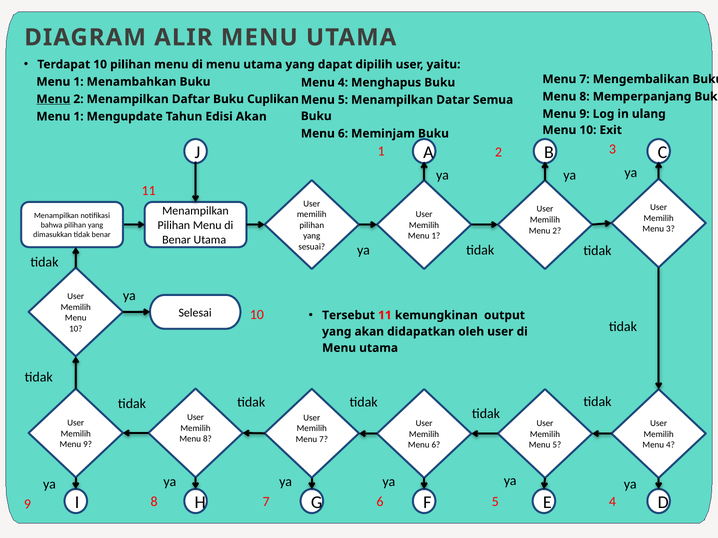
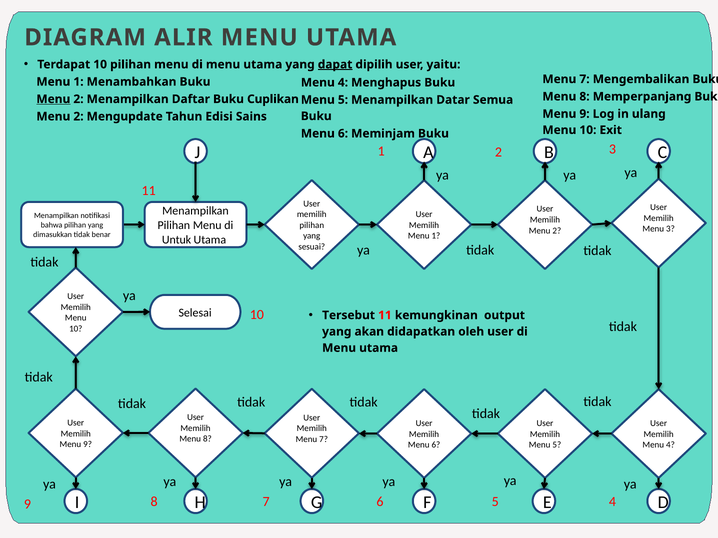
dapat underline: none -> present (335, 64)
1: 1 -> 2 (78, 117)
Edisi Akan: Akan -> Sains (251, 117)
Benar: Benar -> Untuk (177, 240)
